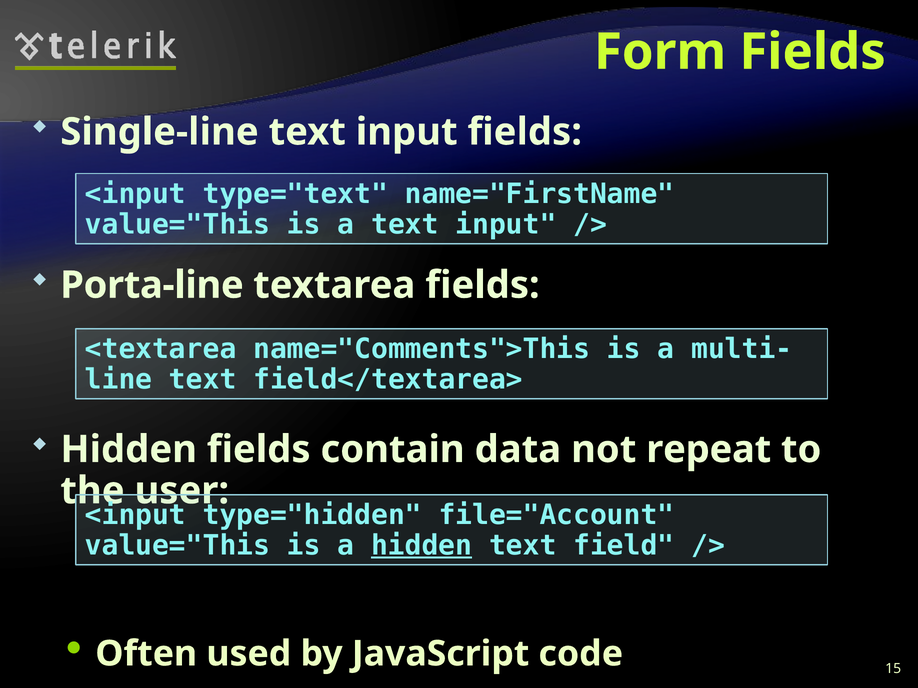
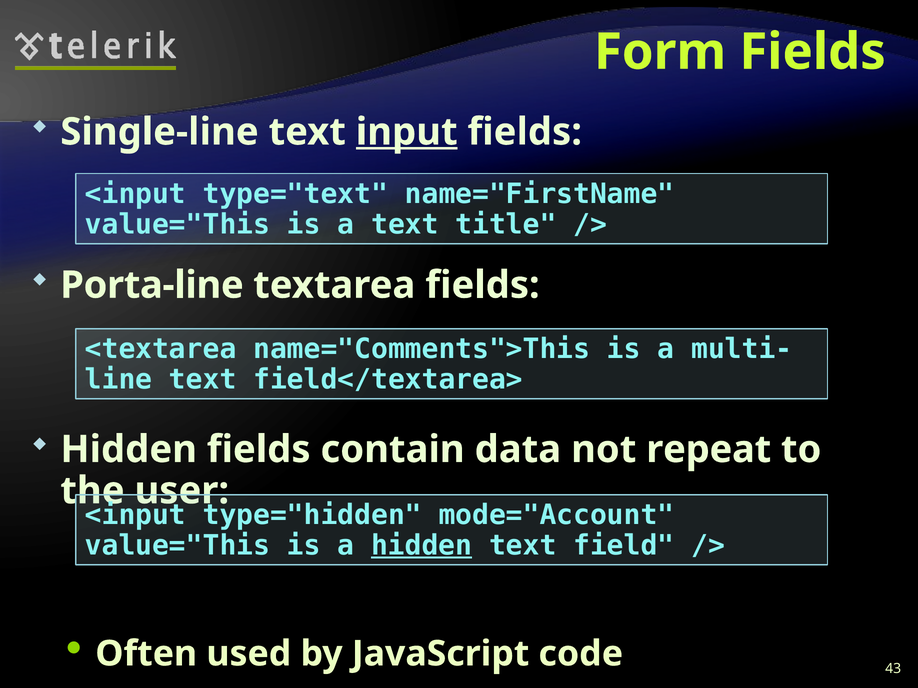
input underline: none -> present (407, 132)
a text input: input -> title (506, 225)
file="Account: file="Account -> mode="Account (556, 515)
15: 15 -> 43 (893, 669)
